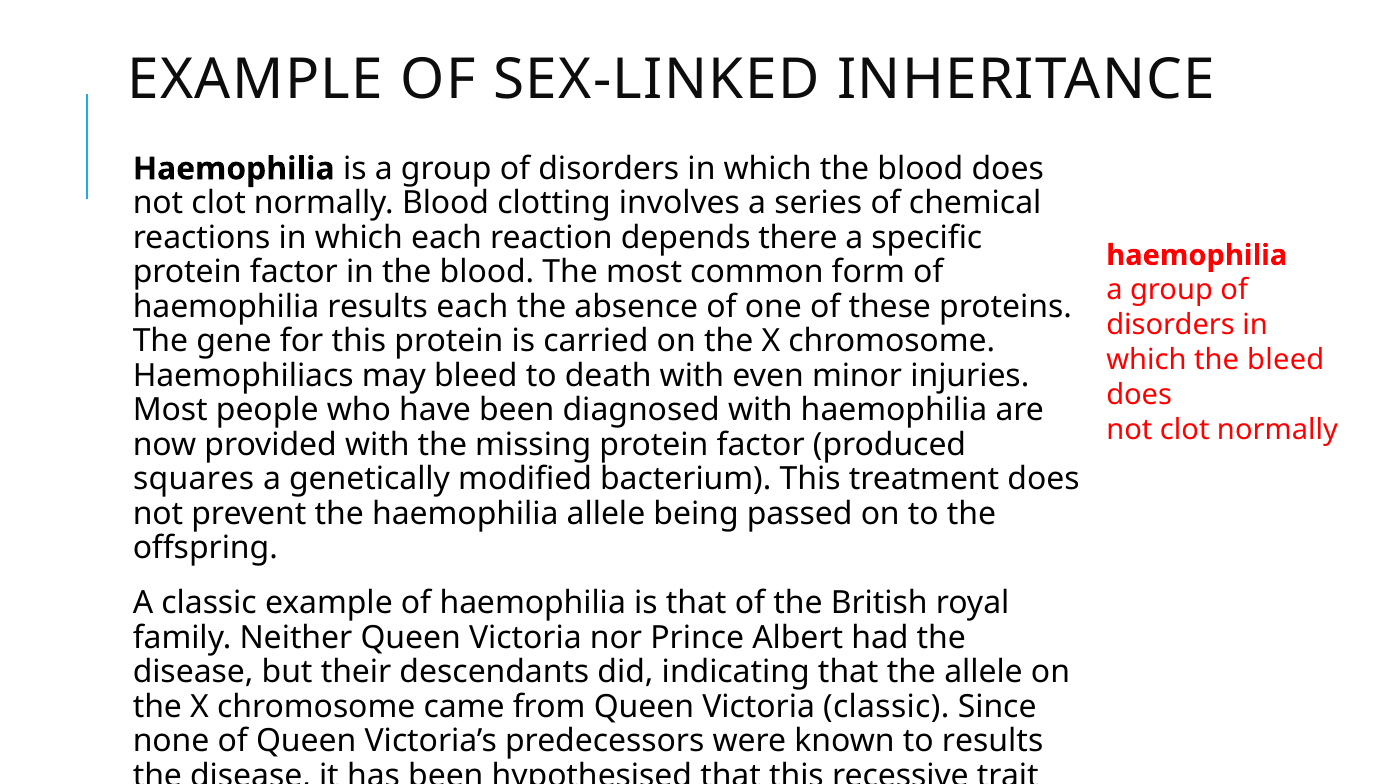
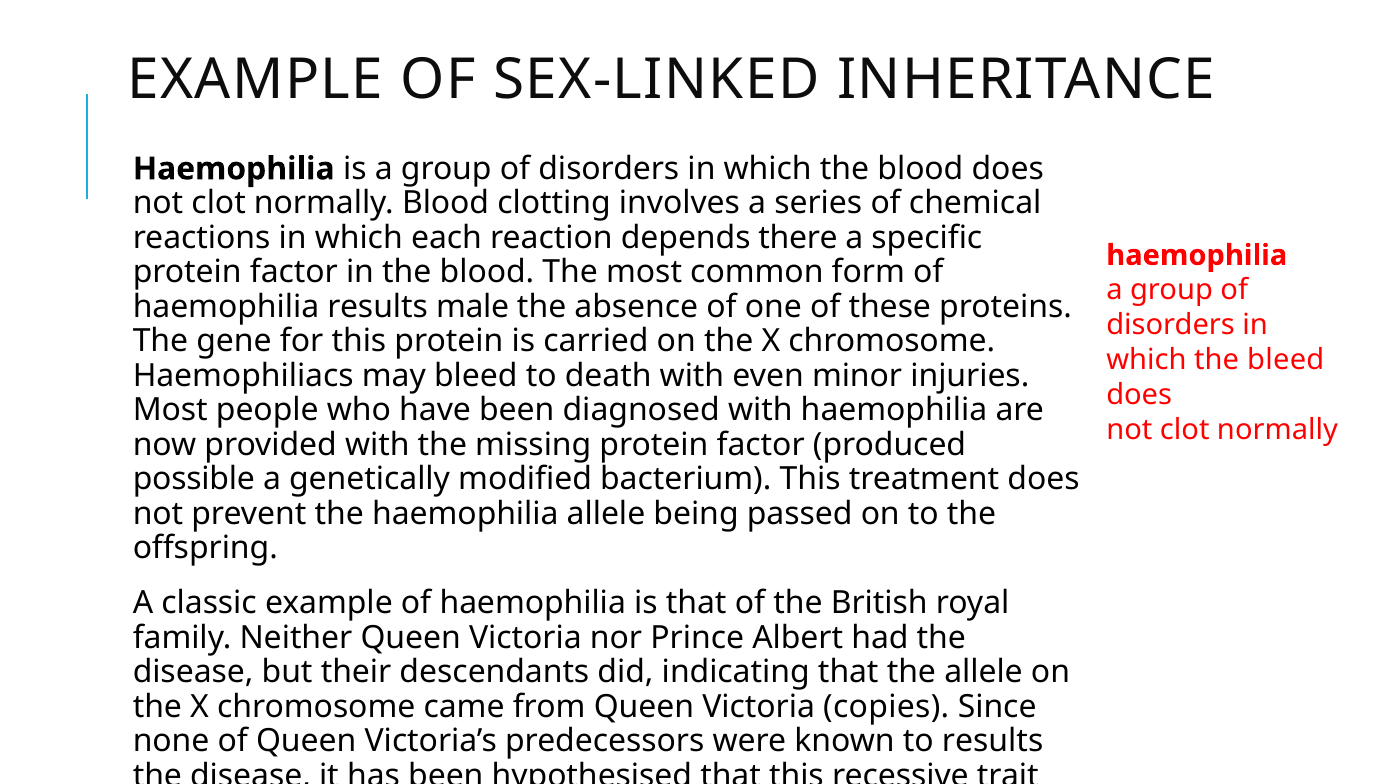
results each: each -> male (473, 307)
squares: squares -> possible (194, 479)
Victoria classic: classic -> copies (886, 707)
